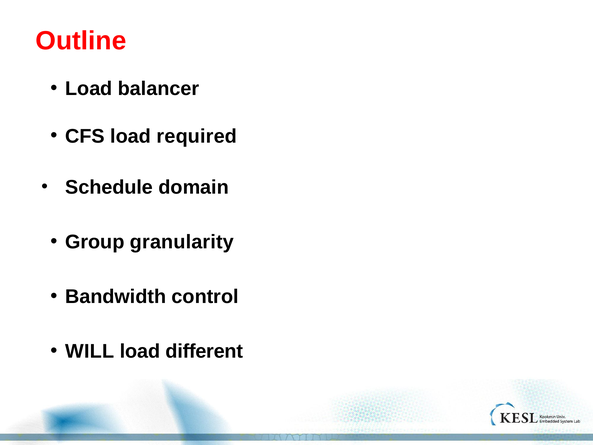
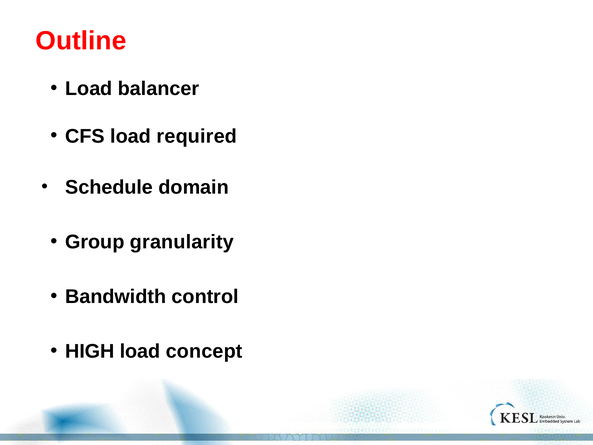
WILL: WILL -> HIGH (90, 351)
different: different -> concept (204, 351)
